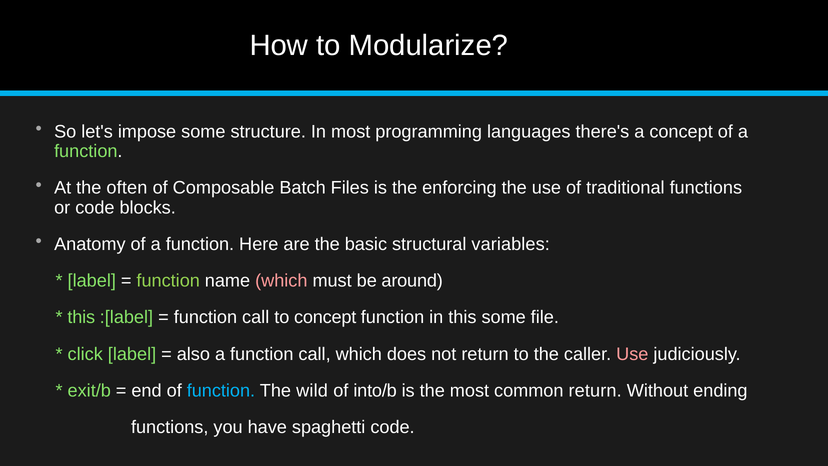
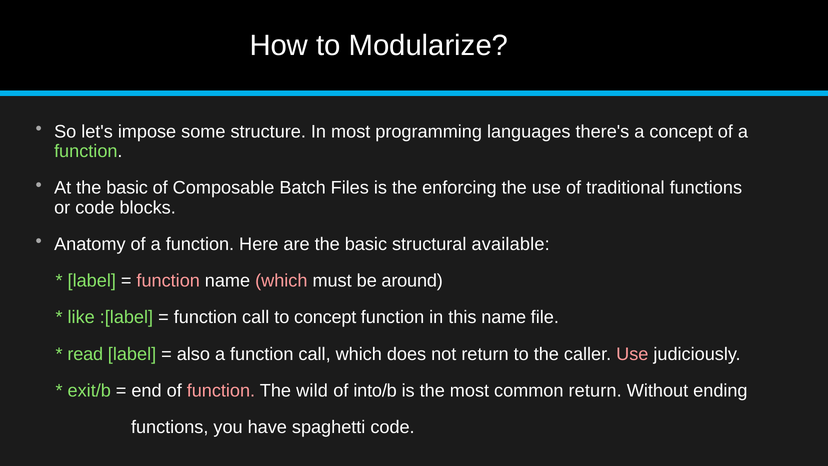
At the often: often -> basic (127, 188)
variables: variables -> available (511, 244)
function colour: light green -> pink (168, 281)
this: this -> like (81, 317)
this some: some -> name (504, 317)
click: click -> read (85, 354)
function colour: light blue -> pink (221, 391)
